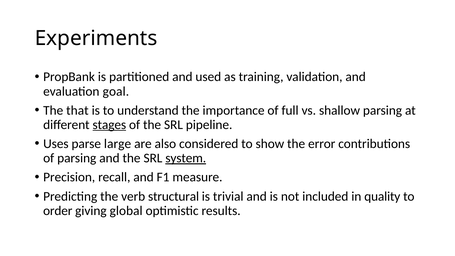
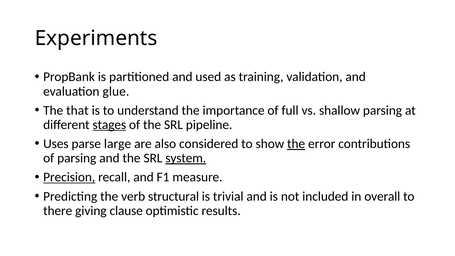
goal: goal -> glue (116, 91)
the underline: none -> present (296, 144)
Precision underline: none -> present (69, 177)
quality: quality -> overall (382, 196)
order: order -> there (58, 211)
global: global -> clause (126, 211)
